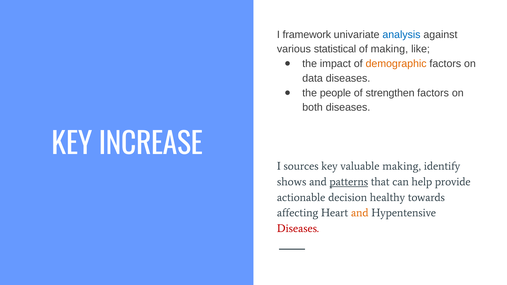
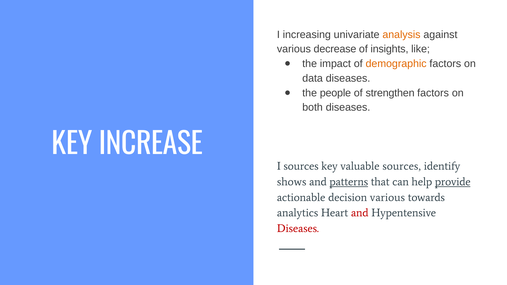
framework: framework -> increasing (307, 35)
analysis colour: blue -> orange (401, 35)
statistical: statistical -> decrease (335, 49)
of making: making -> insights (389, 49)
valuable making: making -> sources (402, 166)
provide underline: none -> present (453, 182)
decision healthy: healthy -> various (387, 197)
affecting: affecting -> analytics (298, 213)
and colour: orange -> red (360, 213)
